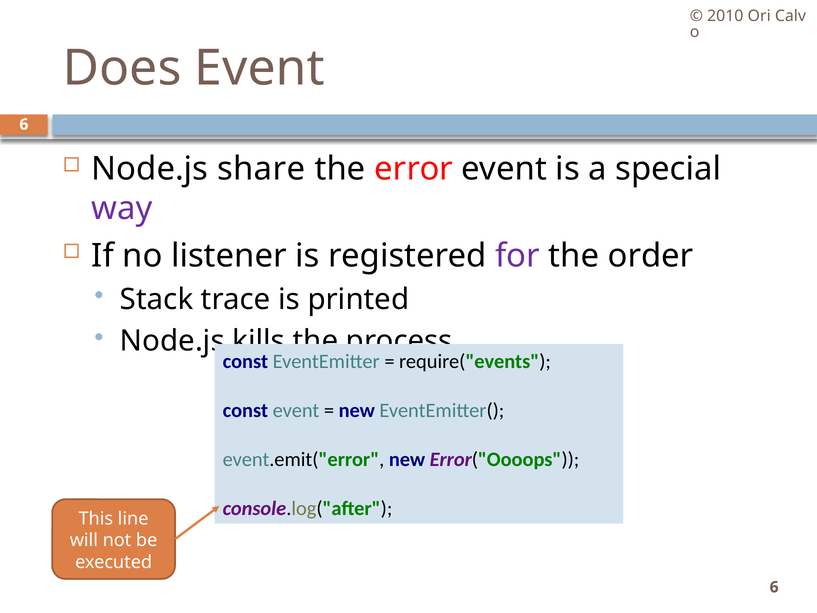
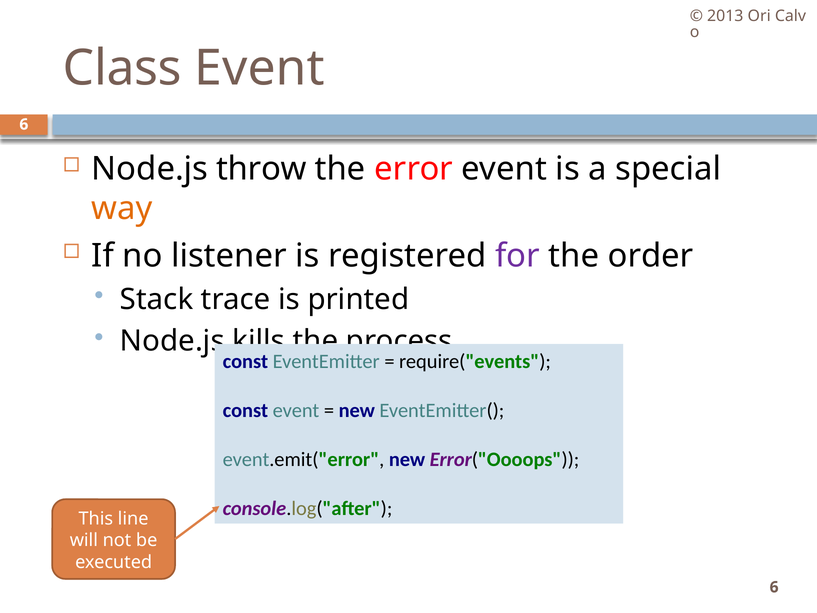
2010: 2010 -> 2013 (725, 16)
Does: Does -> Class (122, 68)
share: share -> throw (262, 169)
way colour: purple -> orange (122, 209)
